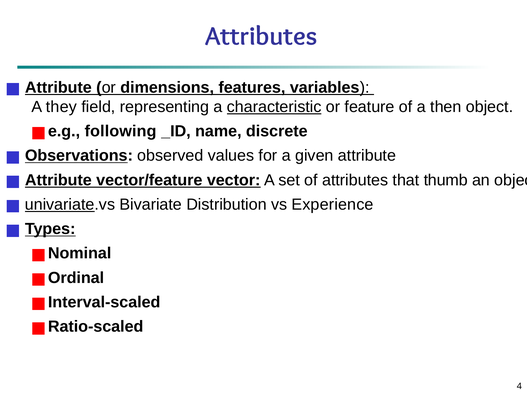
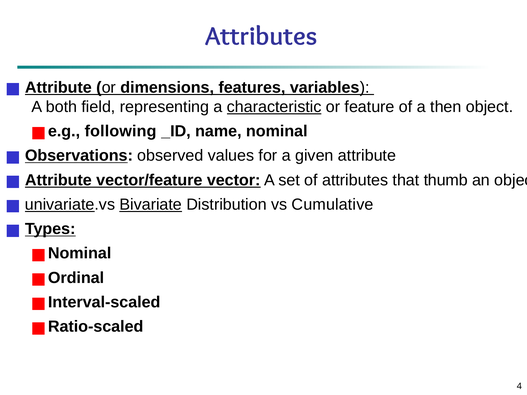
they: they -> both (61, 107)
discrete: discrete -> nominal (277, 131)
Bivariate underline: none -> present (151, 205)
Experience: Experience -> Cumulative (333, 205)
